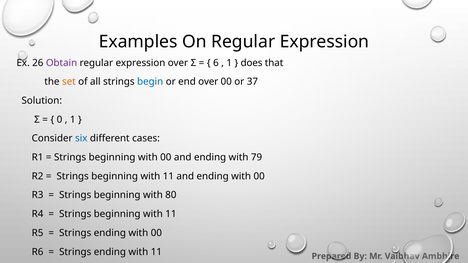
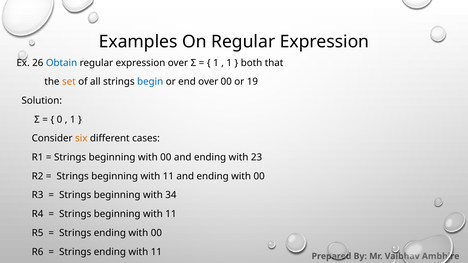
Obtain colour: purple -> blue (62, 63)
6: 6 -> 1 (216, 63)
does: does -> both (252, 63)
37: 37 -> 19 (252, 82)
six colour: blue -> orange (81, 139)
79: 79 -> 23 (257, 157)
80: 80 -> 34 (171, 195)
